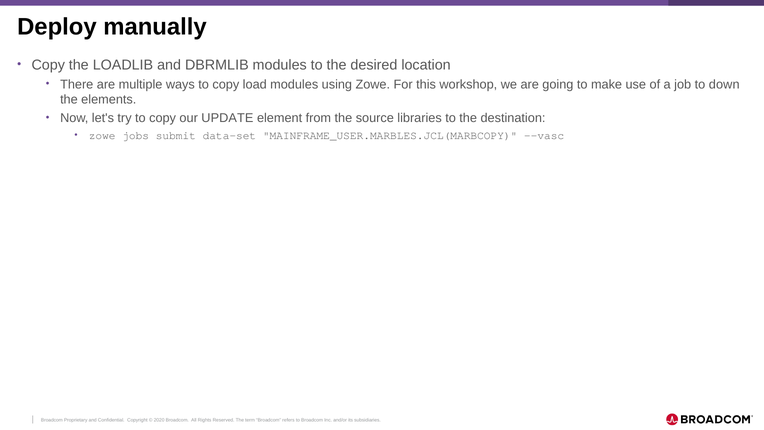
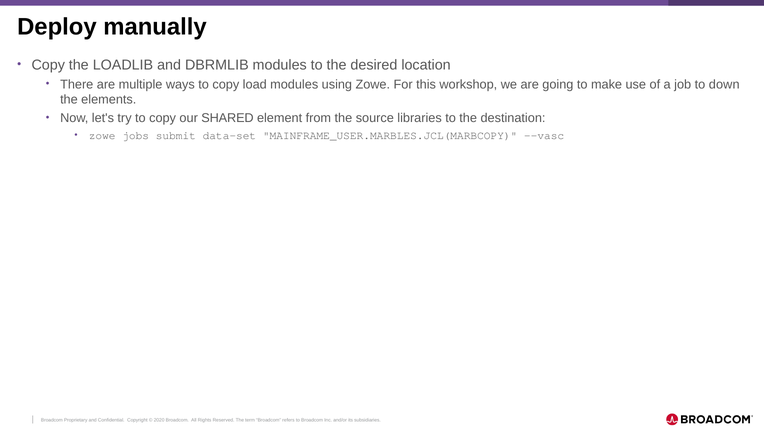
UPDATE: UPDATE -> SHARED (227, 118)
